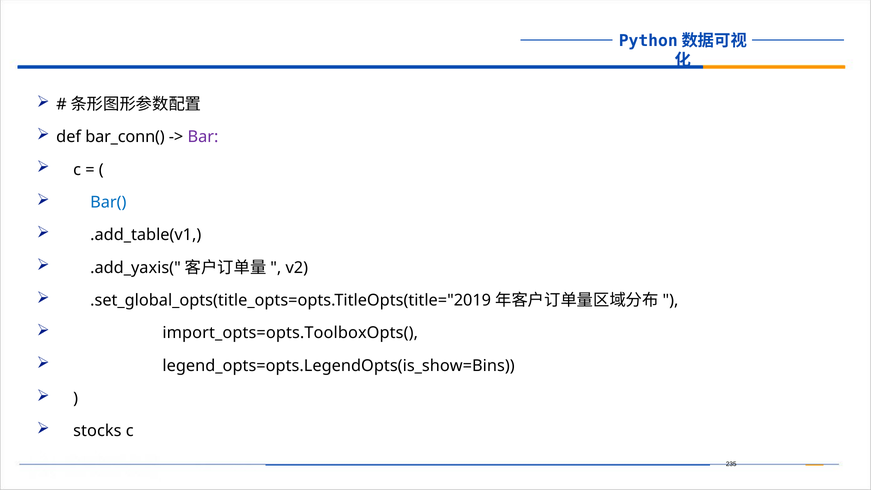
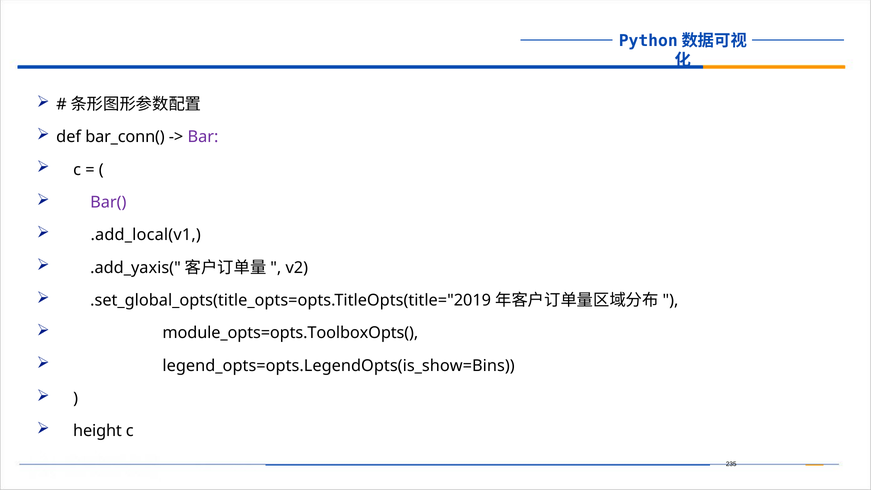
Bar( colour: blue -> purple (108, 202)
.add_table(v1: .add_table(v1 -> .add_local(v1 (146, 235)
import_opts=opts.ToolboxOpts(: import_opts=opts.ToolboxOpts( -> module_opts=opts.ToolboxOpts( (290, 333)
stocks: stocks -> height (97, 431)
